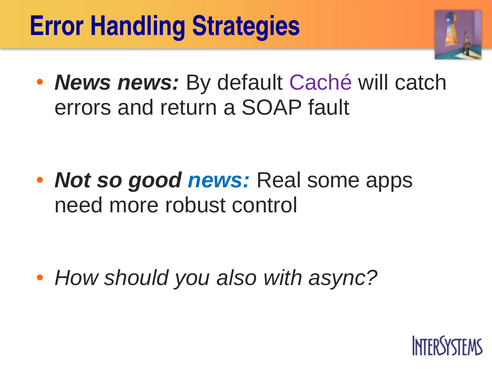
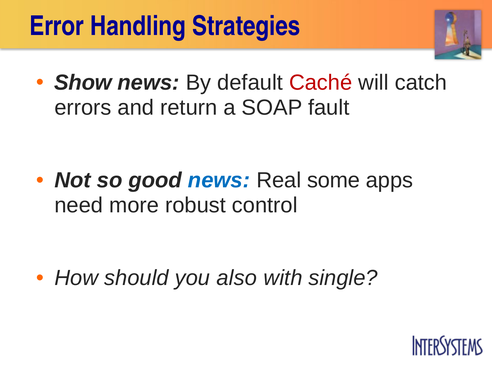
News: News -> Show (83, 83)
Caché colour: purple -> red (321, 83)
async: async -> single (343, 278)
